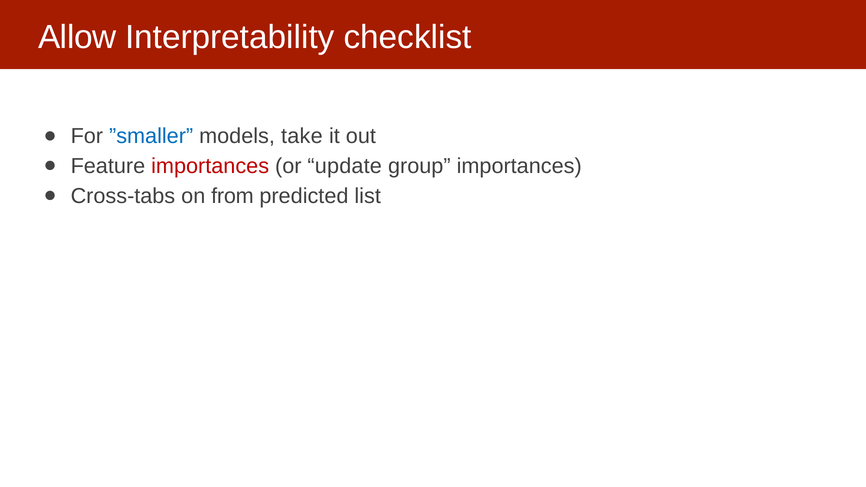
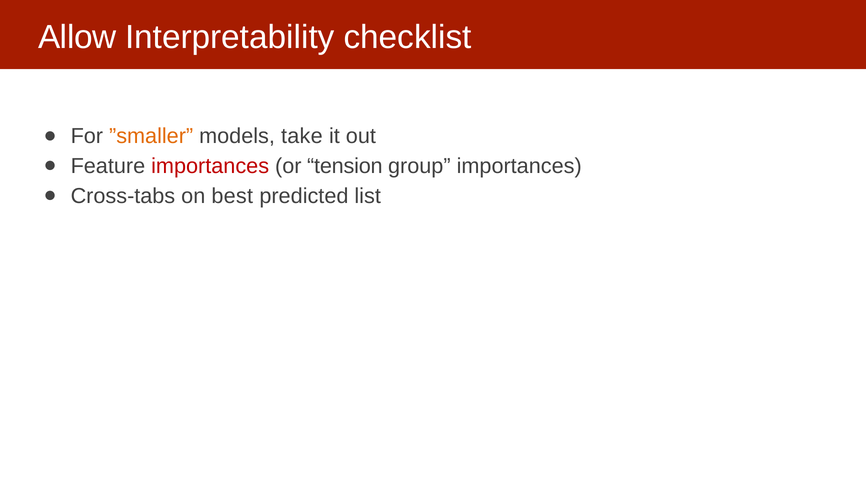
”smaller colour: blue -> orange (151, 136)
update: update -> tension (345, 166)
from: from -> best (232, 196)
